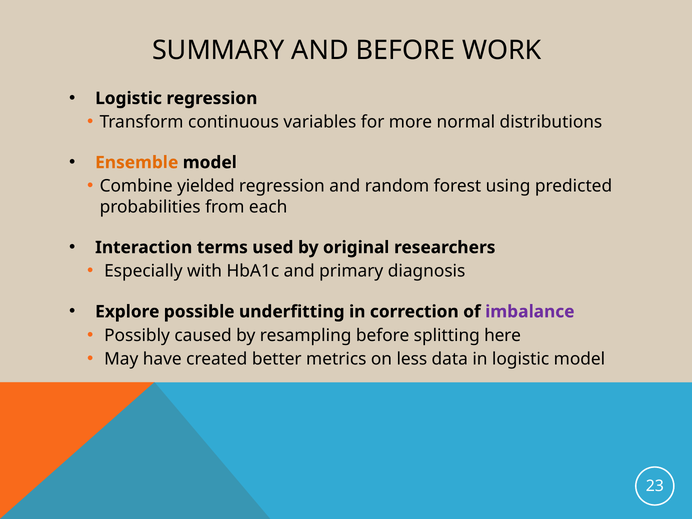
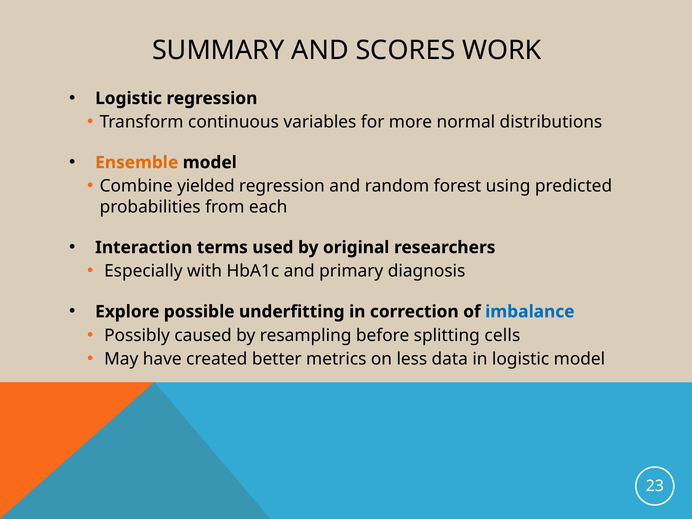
AND BEFORE: BEFORE -> SCORES (405, 50)
imbalance colour: purple -> blue (530, 312)
here: here -> cells (502, 335)
